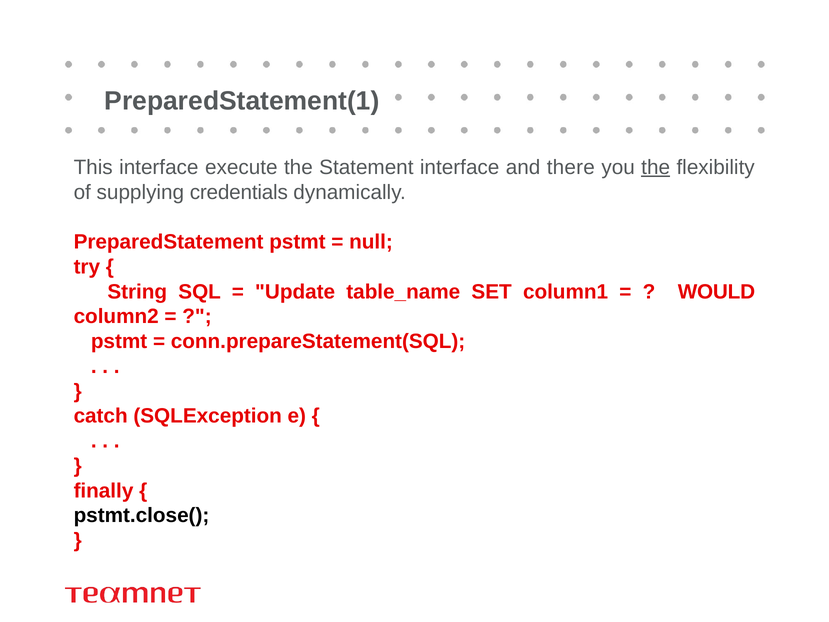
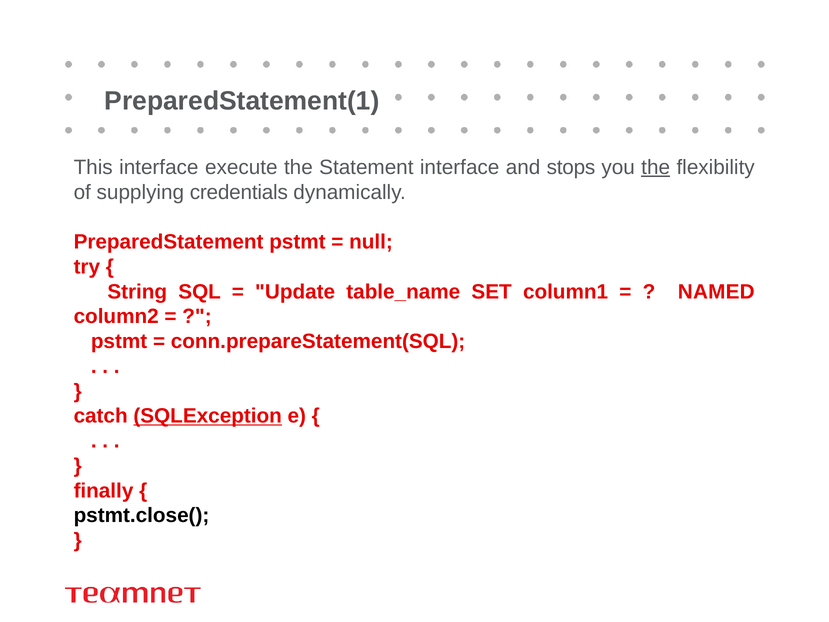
there: there -> stops (571, 167)
WOULD: WOULD -> NAMED (716, 292)
SQLException underline: none -> present (208, 416)
